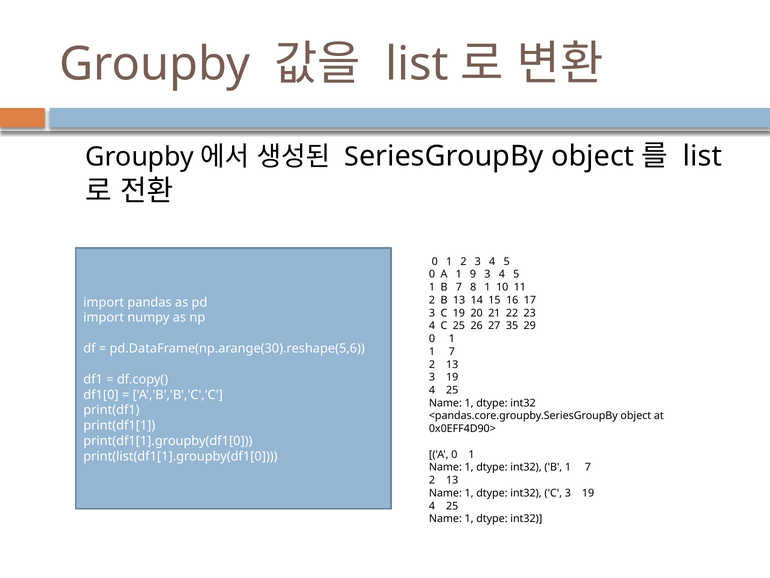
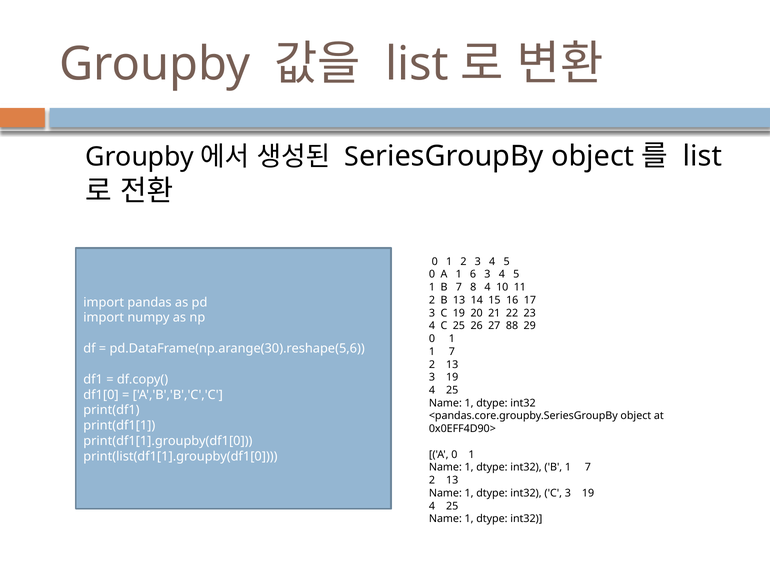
9: 9 -> 6 (473, 274)
8 1: 1 -> 4 (488, 287)
35: 35 -> 88 (512, 326)
